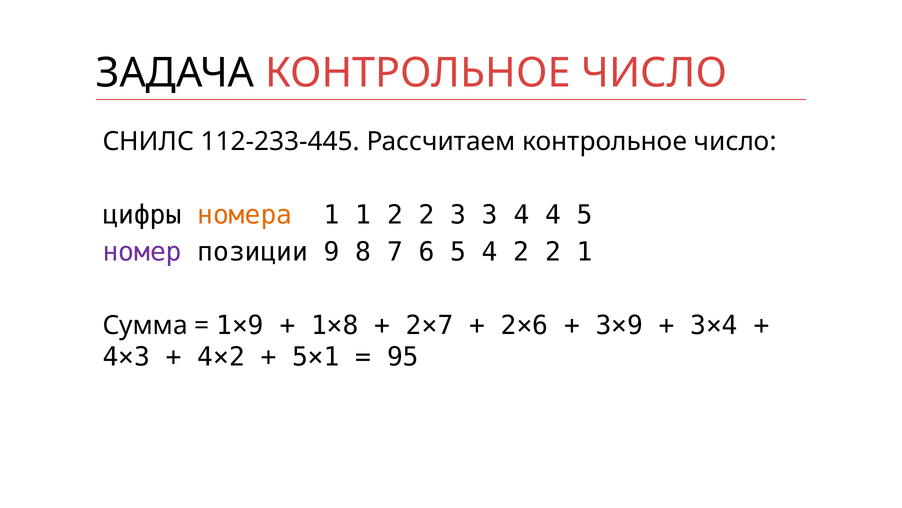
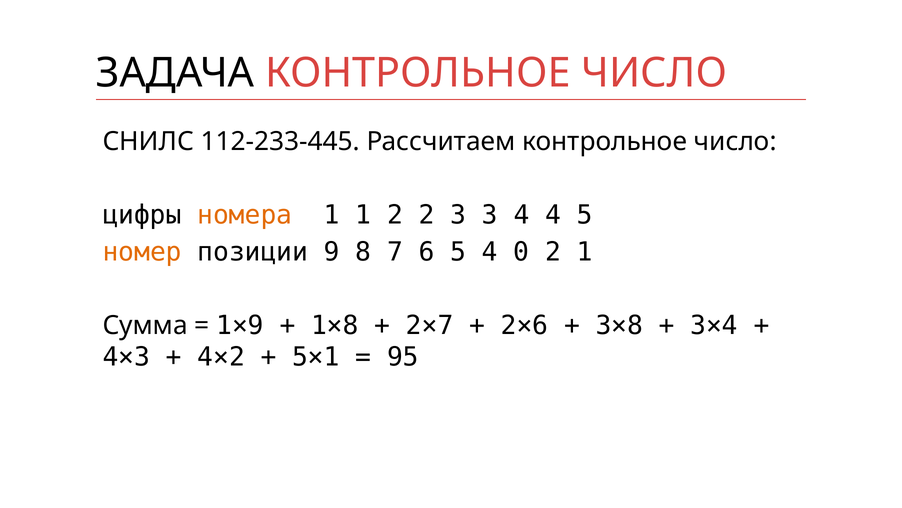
номер colour: purple -> orange (142, 252)
4 2: 2 -> 0 (521, 252)
3×9: 3×9 -> 3×8 (619, 325)
